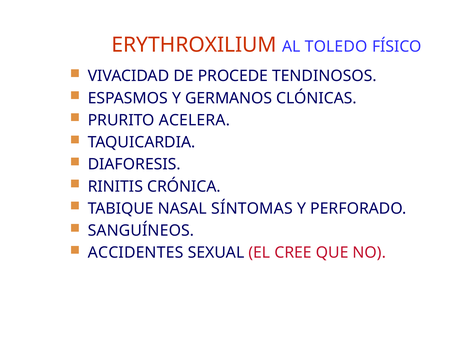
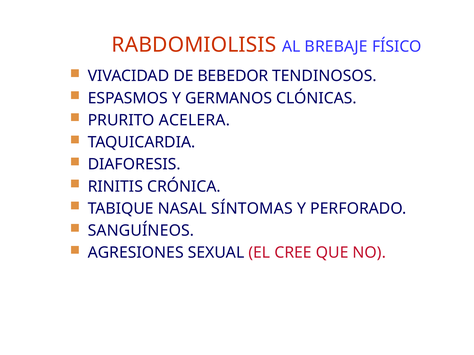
ERYTHROXILIUM: ERYTHROXILIUM -> RABDOMIOLISIS (194, 45)
TOLEDO: TOLEDO -> BREBAJE (336, 47)
PROCEDE: PROCEDE -> BEBEDOR (233, 76)
ACCIDENTES: ACCIDENTES -> AGRESIONES (136, 253)
